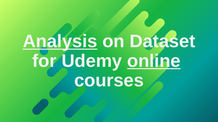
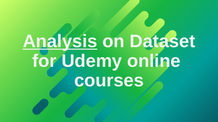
online underline: present -> none (154, 61)
